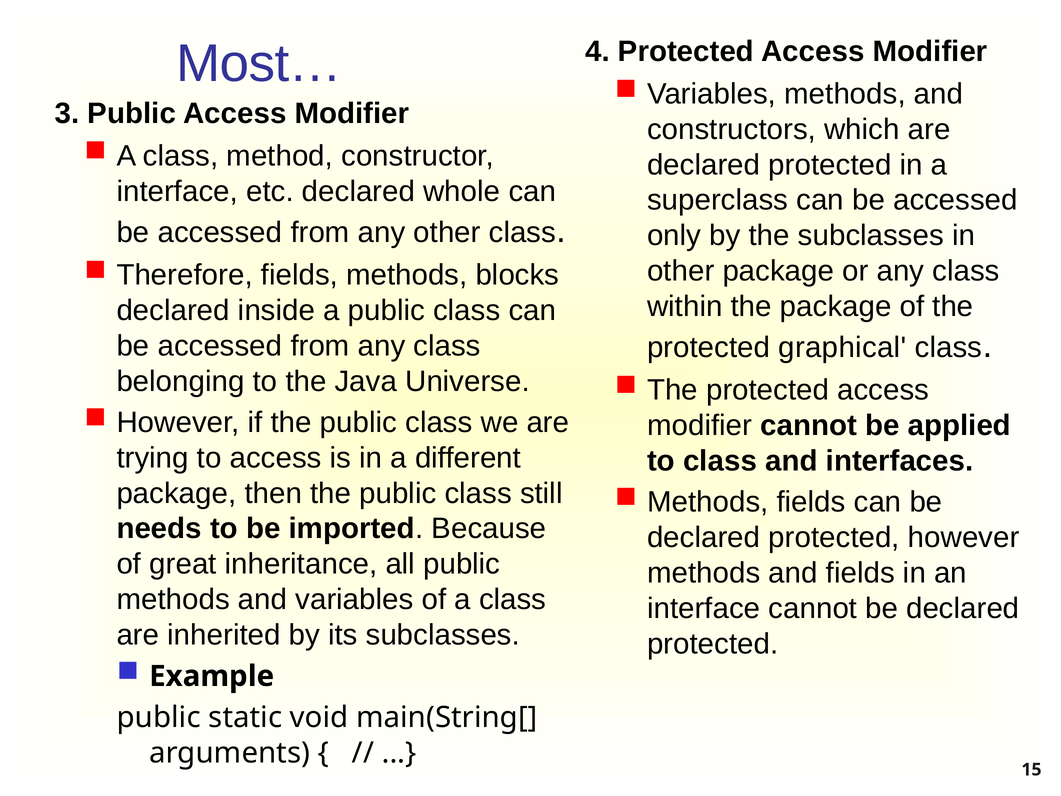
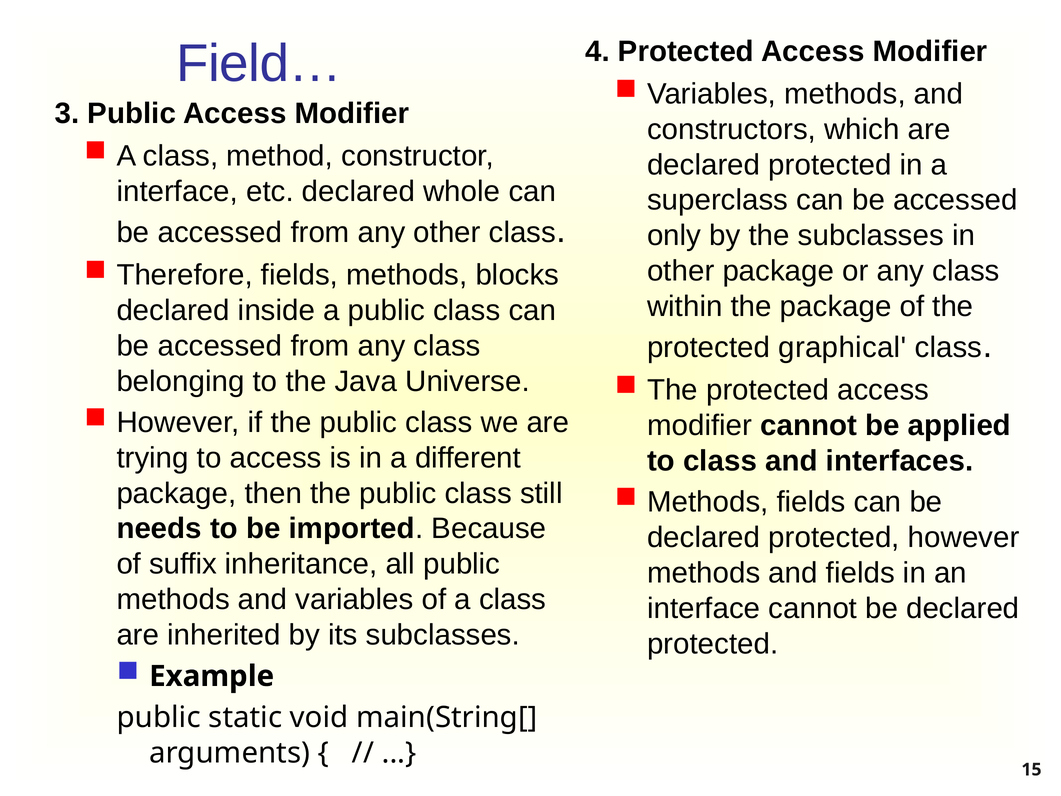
Most…: Most… -> Field… (259, 64)
great: great -> suffix (183, 564)
